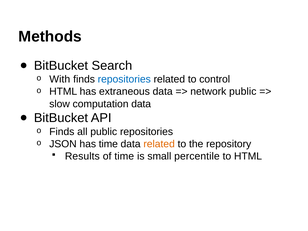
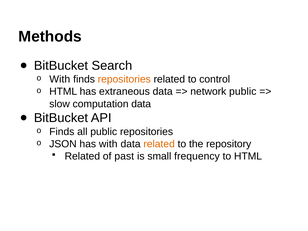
repositories colour: blue -> orange (124, 79)
has time: time -> with (108, 144)
Results: Results -> Related (82, 156)
of time: time -> past (124, 156)
percentile: percentile -> frequency (197, 156)
